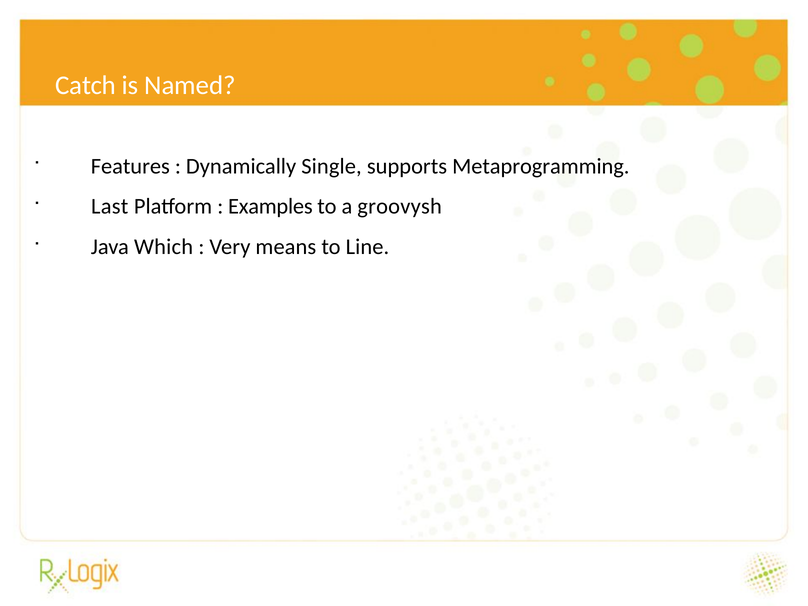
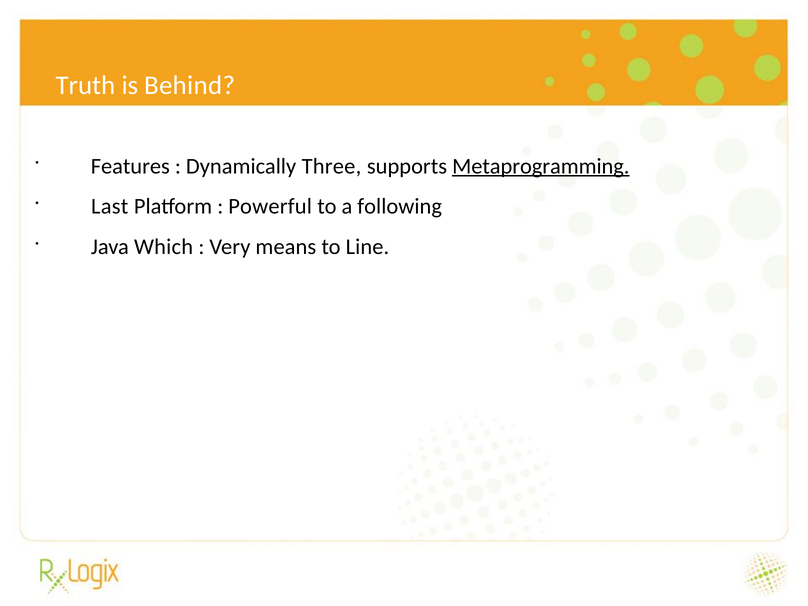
Catch: Catch -> Truth (86, 85)
Named: Named -> Behind (190, 85)
Single: Single -> Three (331, 166)
Metaprogramming underline: none -> present (541, 166)
Examples: Examples -> Powerful (270, 207)
groovysh: groovysh -> following (400, 207)
